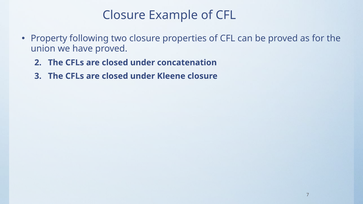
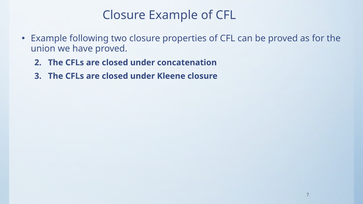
Property: Property -> Example (49, 38)
